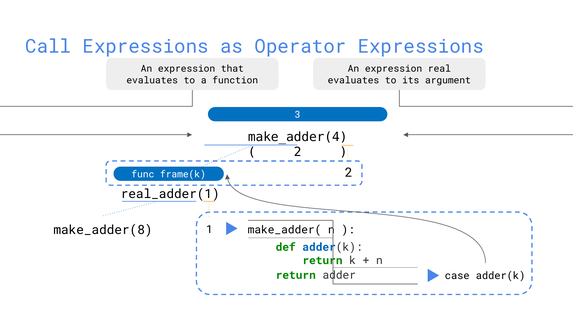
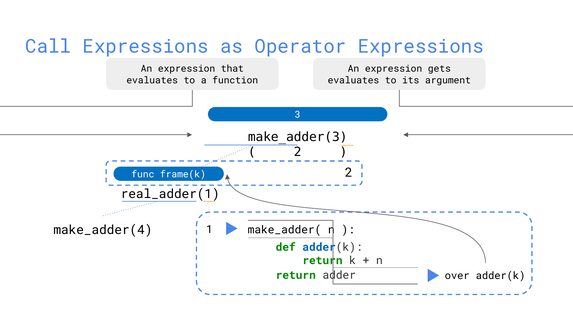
real: real -> gets (439, 69)
make_adder(4: make_adder(4 -> make_adder(3 (298, 137)
make_adder(8: make_adder(8 -> make_adder(4 (103, 230)
case: case -> over (457, 276)
